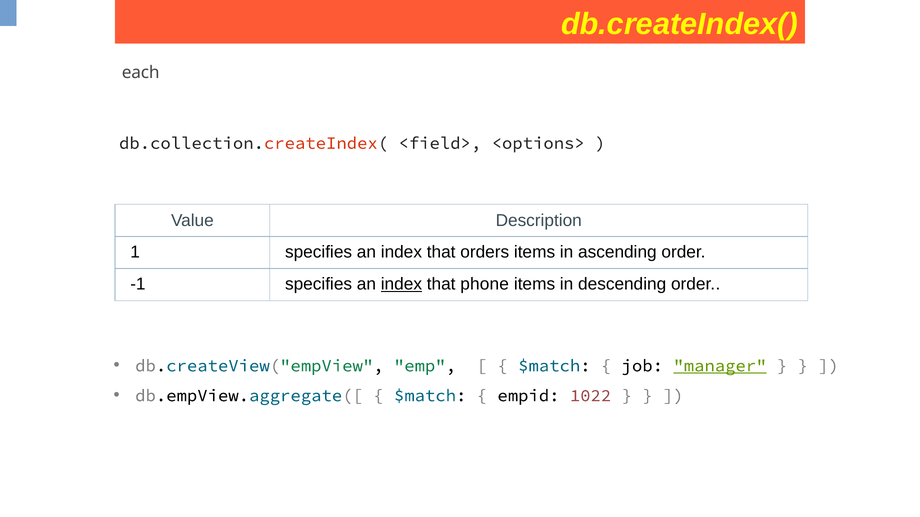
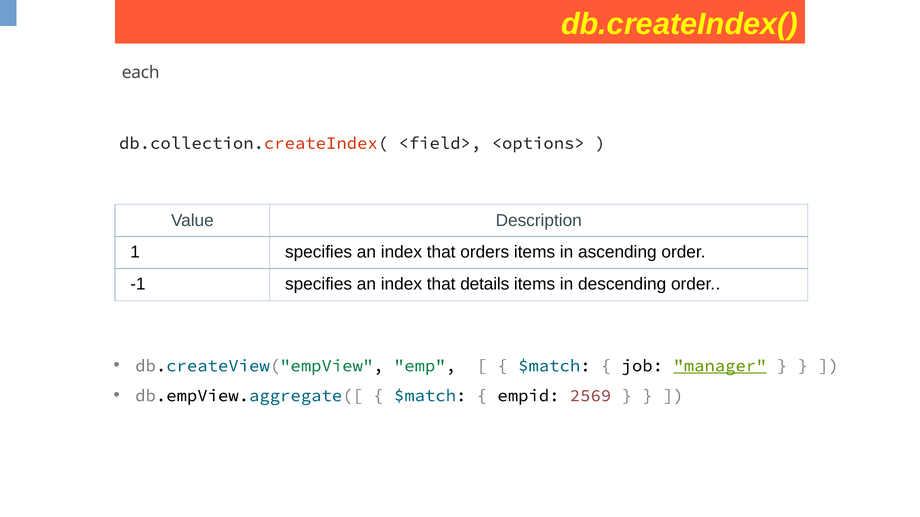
index underline: present -> none (401, 284)
phone: phone -> details (485, 284)
1022: 1022 -> 2569 (591, 396)
